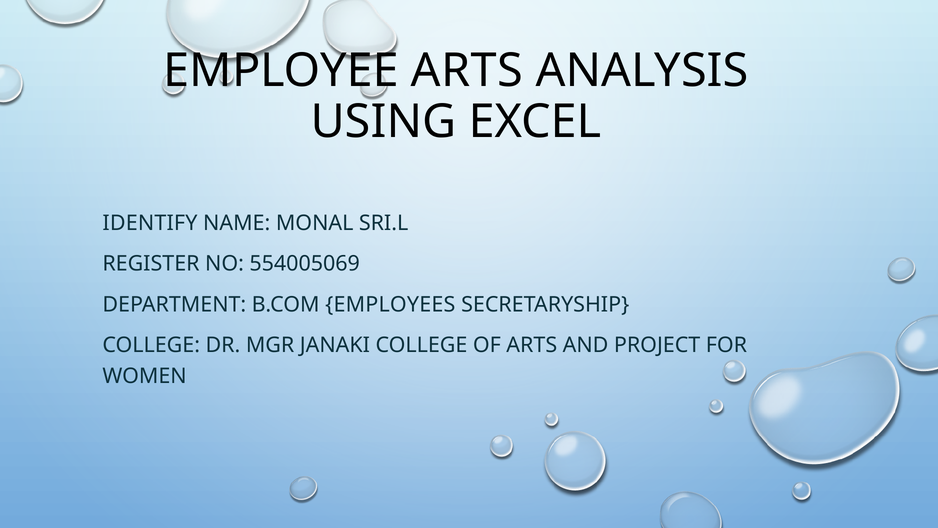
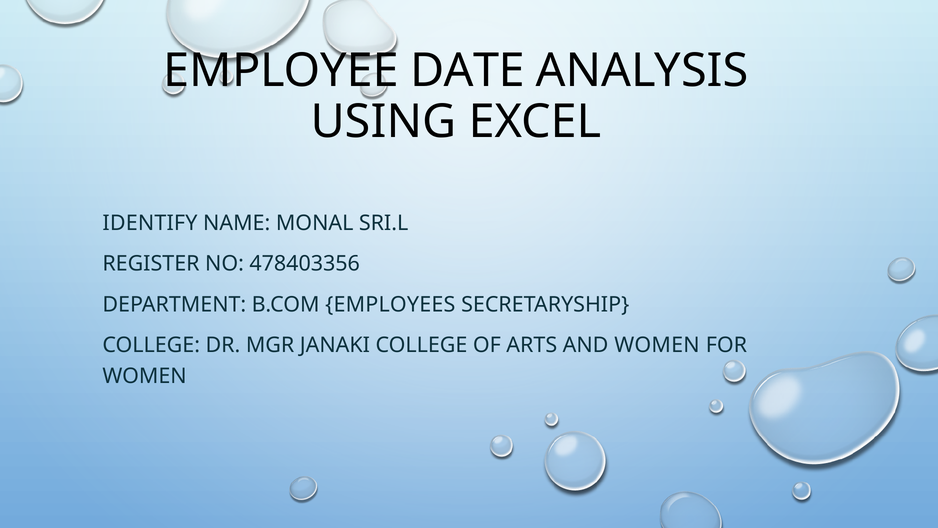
EMPLOYEE ARTS: ARTS -> DATE (468, 71)
554005069: 554005069 -> 478403356 (305, 264)
AND PROJECT: PROJECT -> WOMEN (657, 345)
